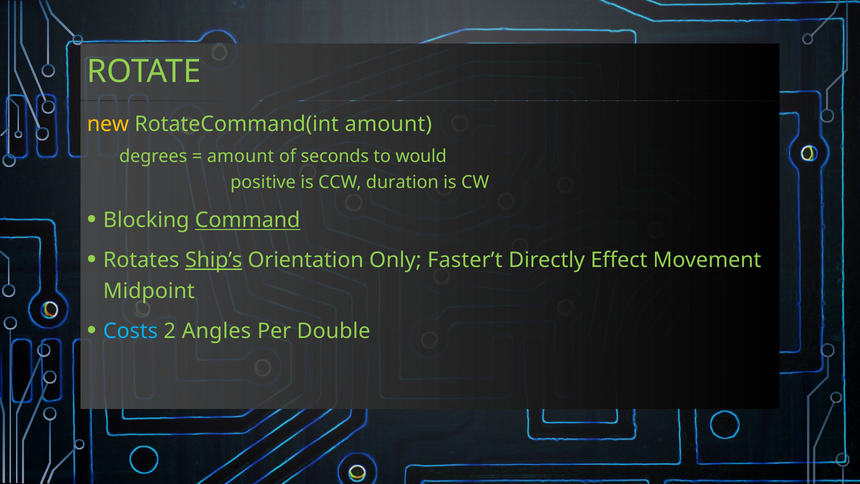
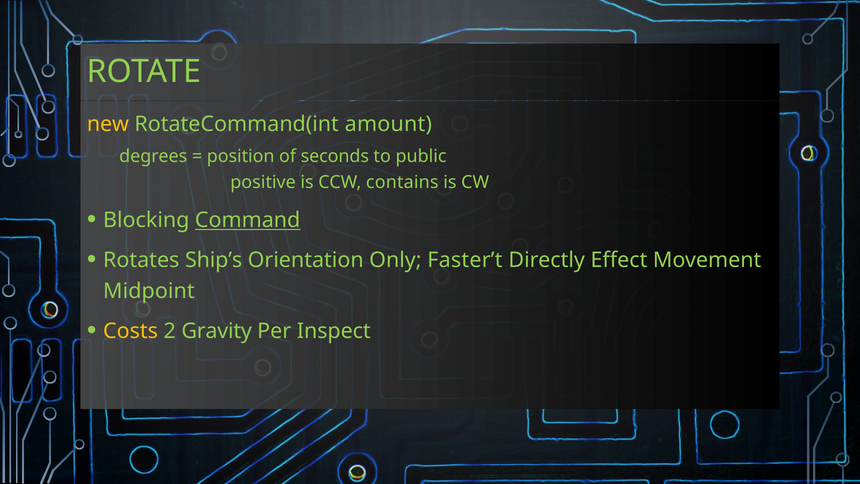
amount: amount -> position (241, 156)
would: would -> public (421, 156)
duration: duration -> contains (402, 182)
Ship’s underline: present -> none (214, 260)
Costs colour: light blue -> yellow (131, 331)
Angles: Angles -> Gravity (217, 331)
Double: Double -> Inspect (334, 331)
